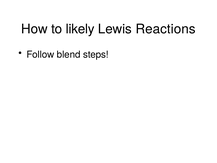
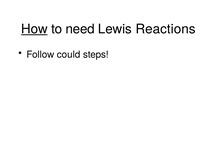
How underline: none -> present (34, 29)
likely: likely -> need (80, 29)
blend: blend -> could (69, 55)
